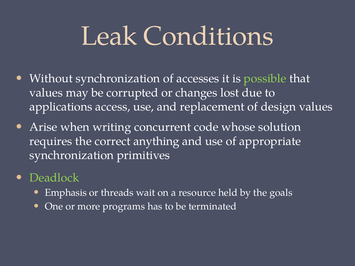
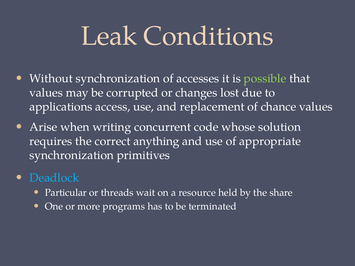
design: design -> chance (279, 107)
Deadlock colour: light green -> light blue (54, 178)
Emphasis: Emphasis -> Particular (66, 193)
goals: goals -> share (281, 193)
